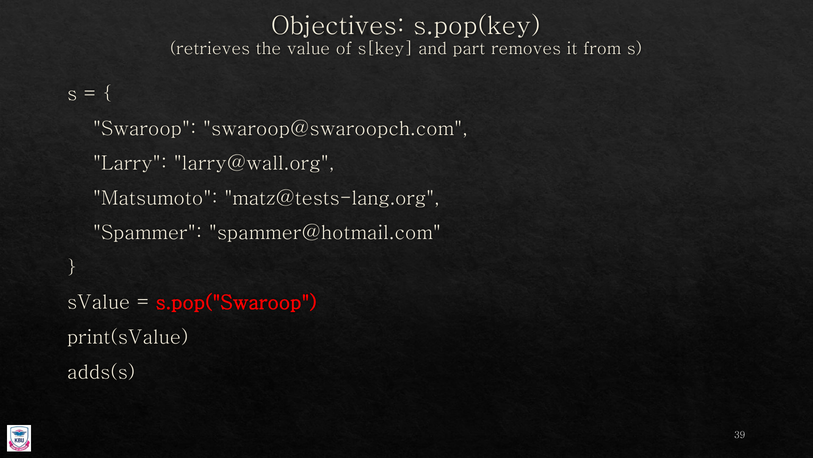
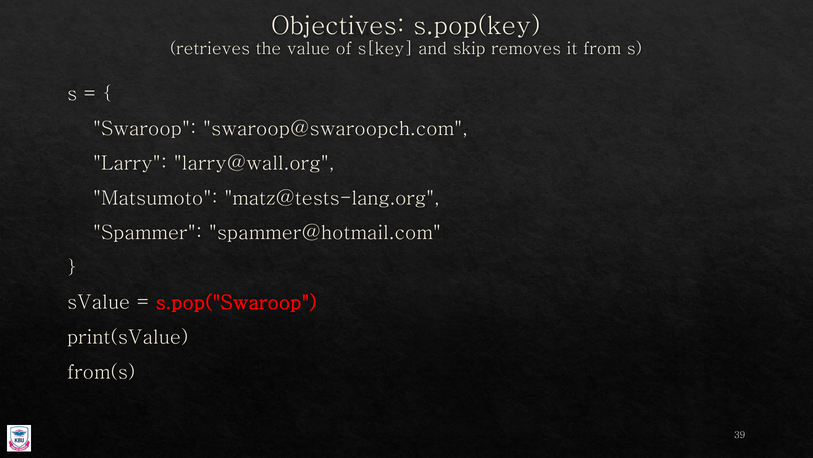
part: part -> skip (469, 49)
adds(s: adds(s -> from(s (101, 372)
